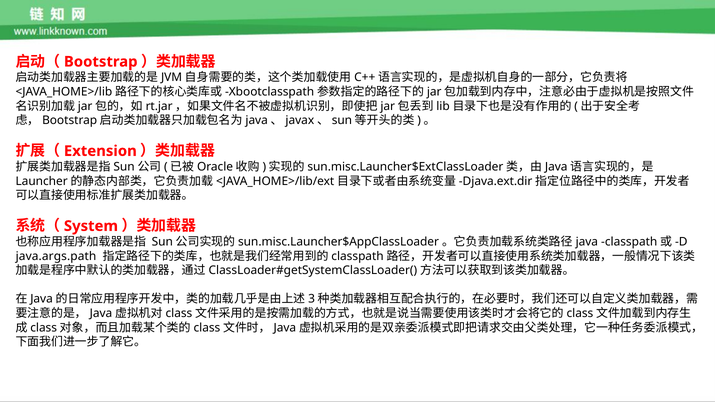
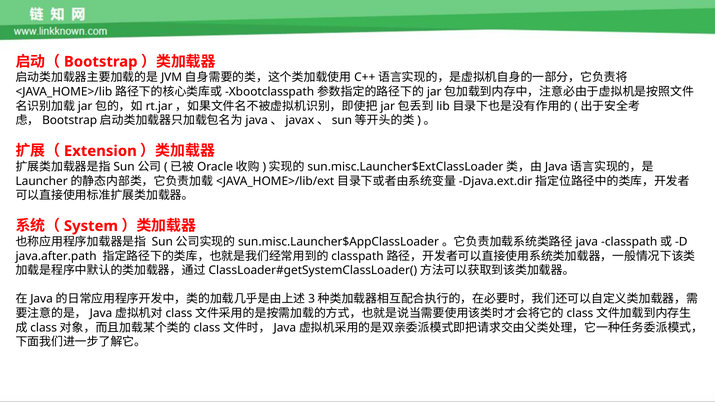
java.args.path: java.args.path -> java.after.path (56, 256)
